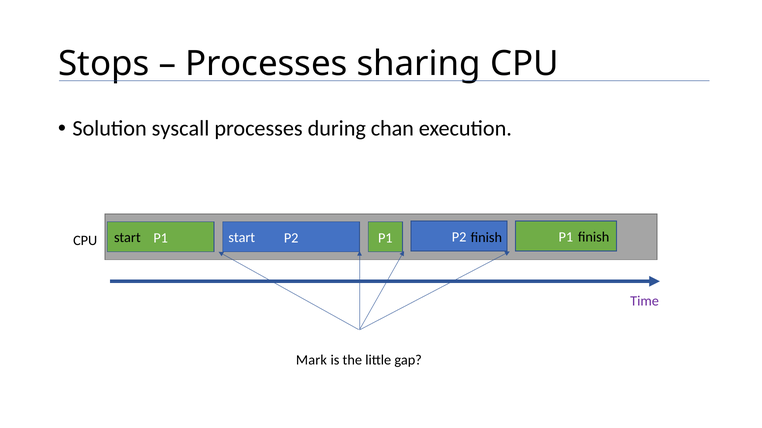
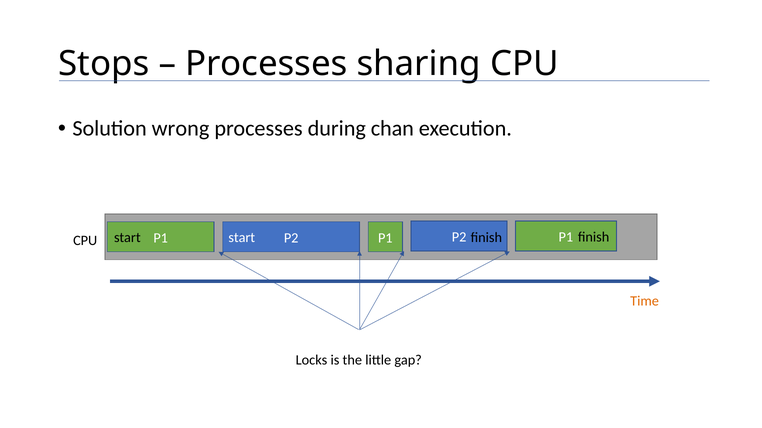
syscall: syscall -> wrong (181, 129)
Time colour: purple -> orange (645, 302)
Mark: Mark -> Locks (312, 360)
